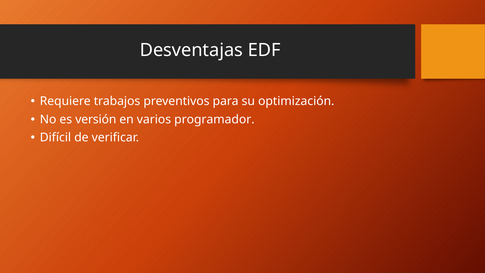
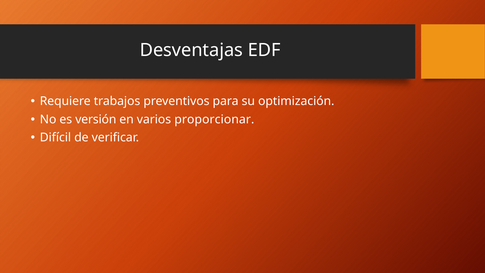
programador: programador -> proporcionar (214, 119)
